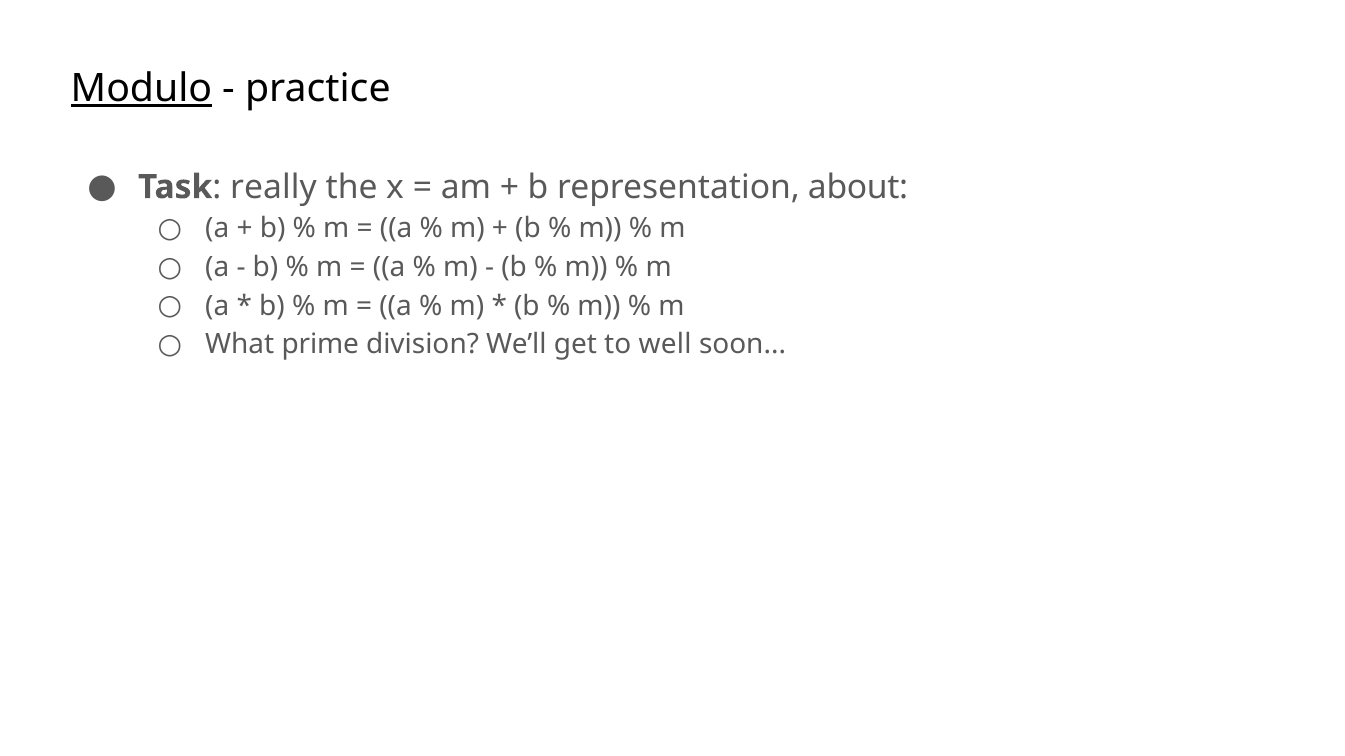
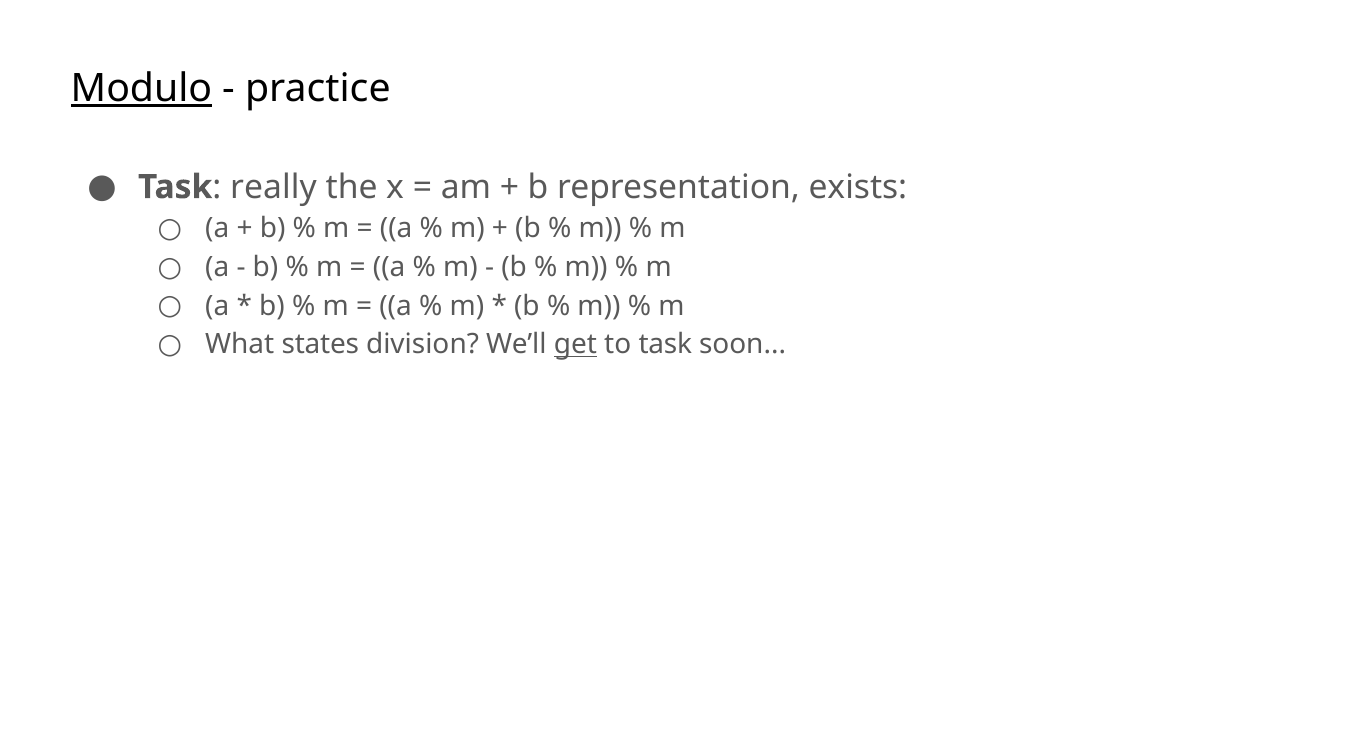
about: about -> exists (858, 187)
prime: prime -> states (320, 345)
get underline: none -> present (575, 345)
to well: well -> task (665, 345)
